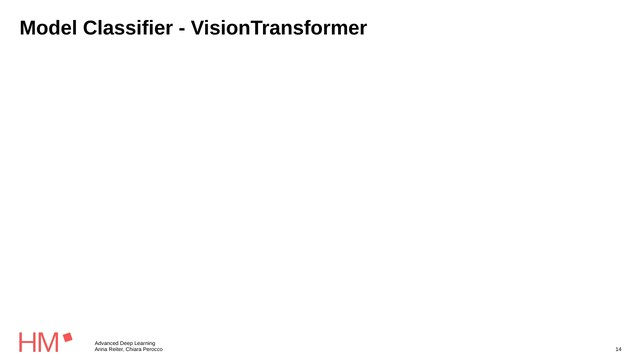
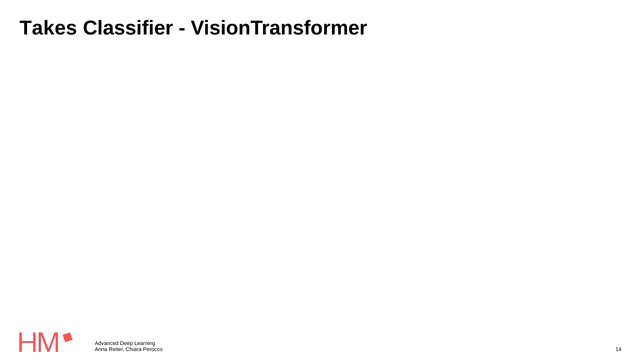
Model: Model -> Takes (48, 28)
